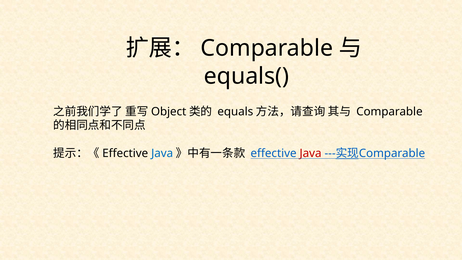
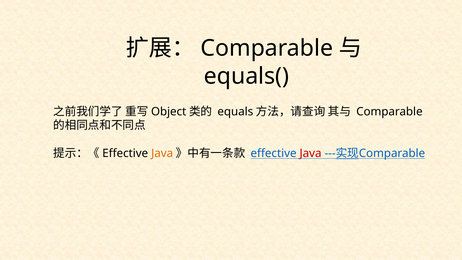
Java colour: blue -> orange (162, 153)
